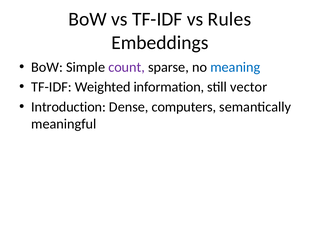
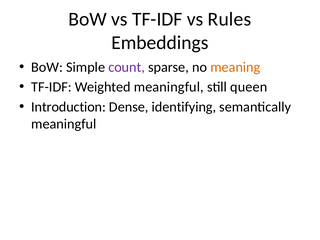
meaning colour: blue -> orange (235, 67)
Weighted information: information -> meaningful (169, 87)
vector: vector -> queen (249, 87)
computers: computers -> identifying (184, 107)
